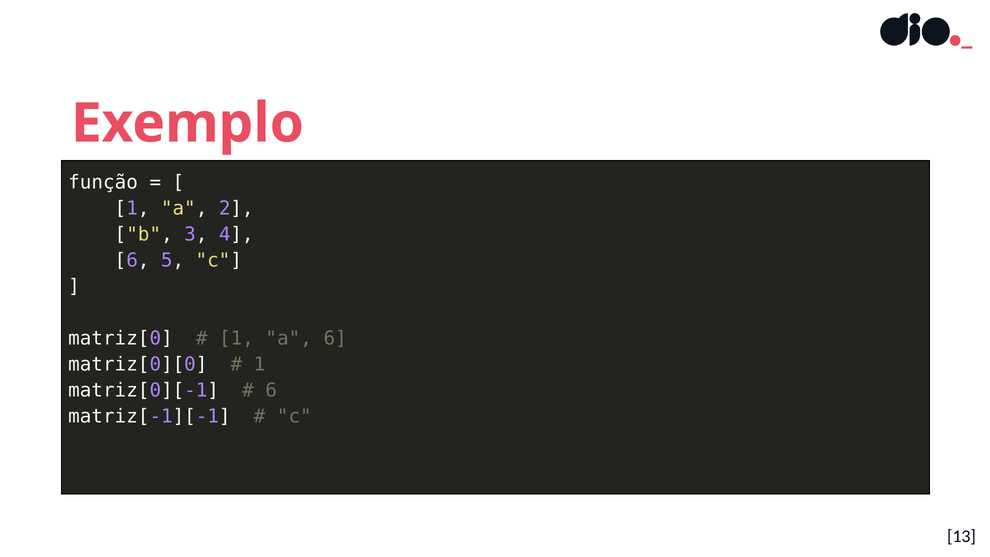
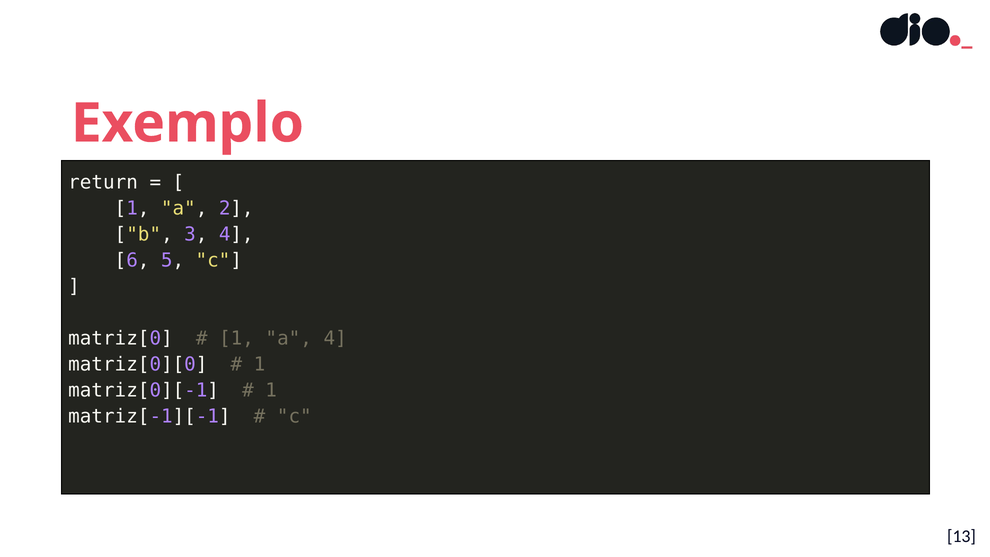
função: função -> return (103, 182)
a 6: 6 -> 4 (335, 338)
6: 6 -> 1 (271, 390)
